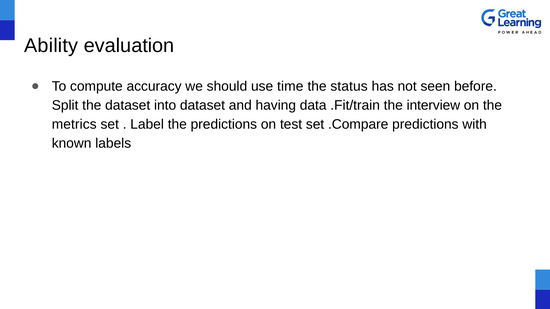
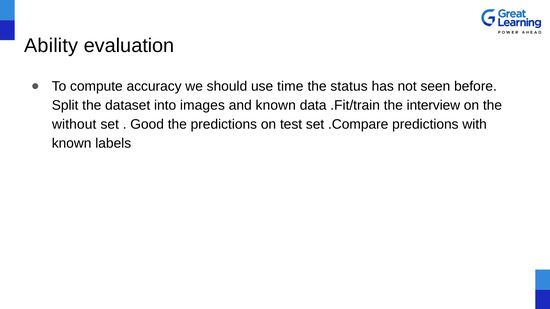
into dataset: dataset -> images (202, 105)
and having: having -> known (276, 105)
metrics: metrics -> without (74, 124)
Label: Label -> Good (147, 124)
